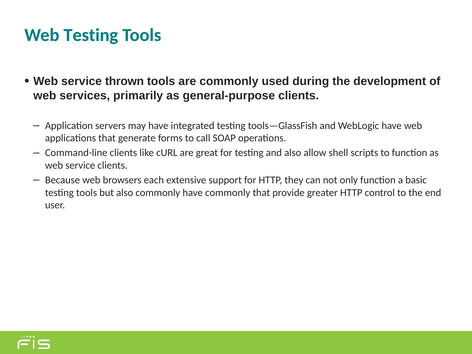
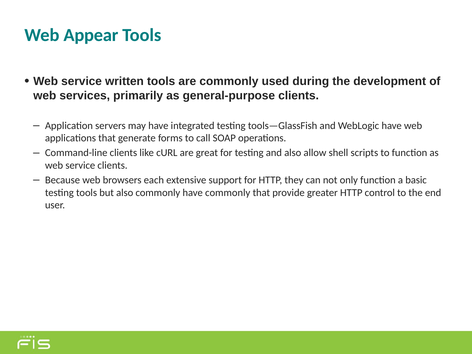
Web Testing: Testing -> Appear (91, 35)
thrown: thrown -> written (124, 81)
